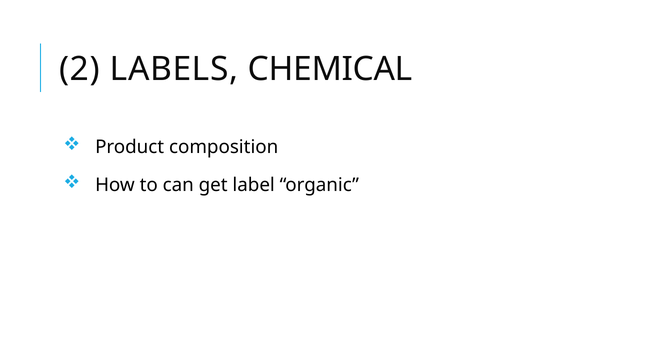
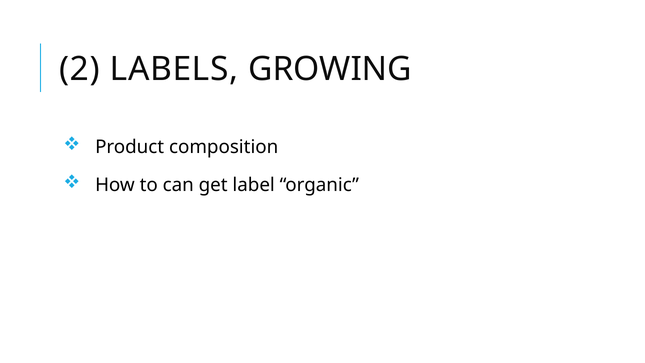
CHEMICAL: CHEMICAL -> GROWING (330, 69)
